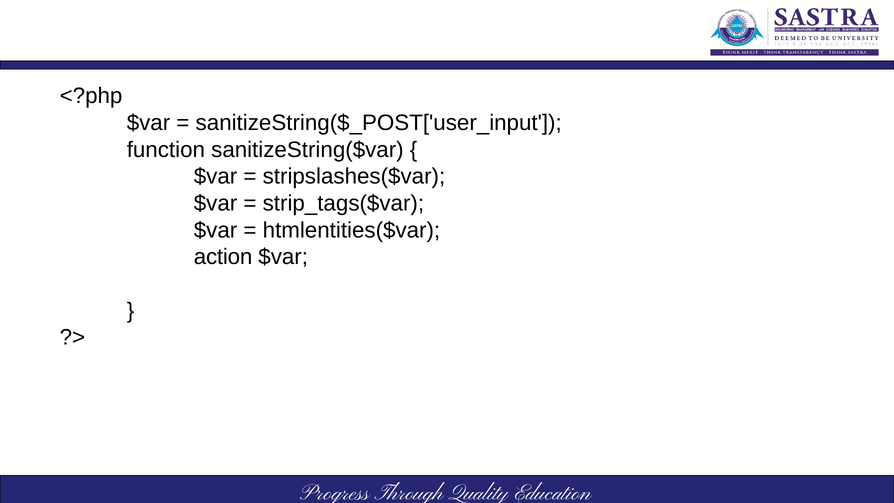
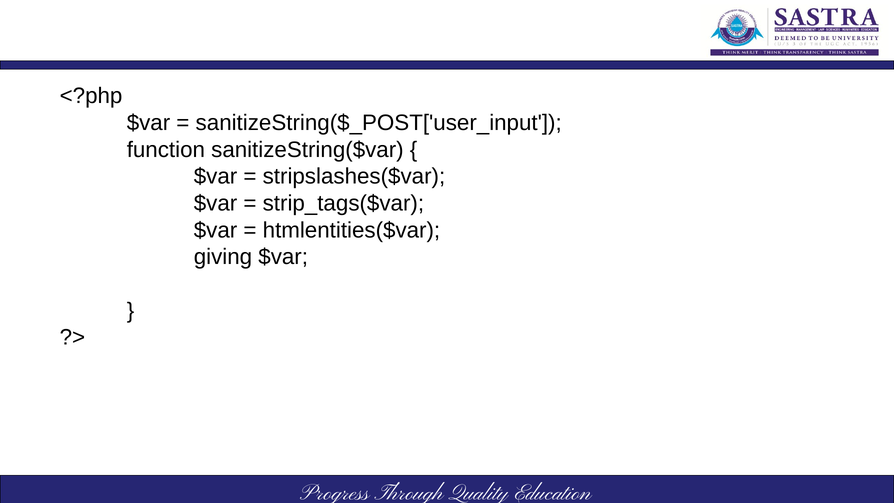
action: action -> giving (223, 257)
